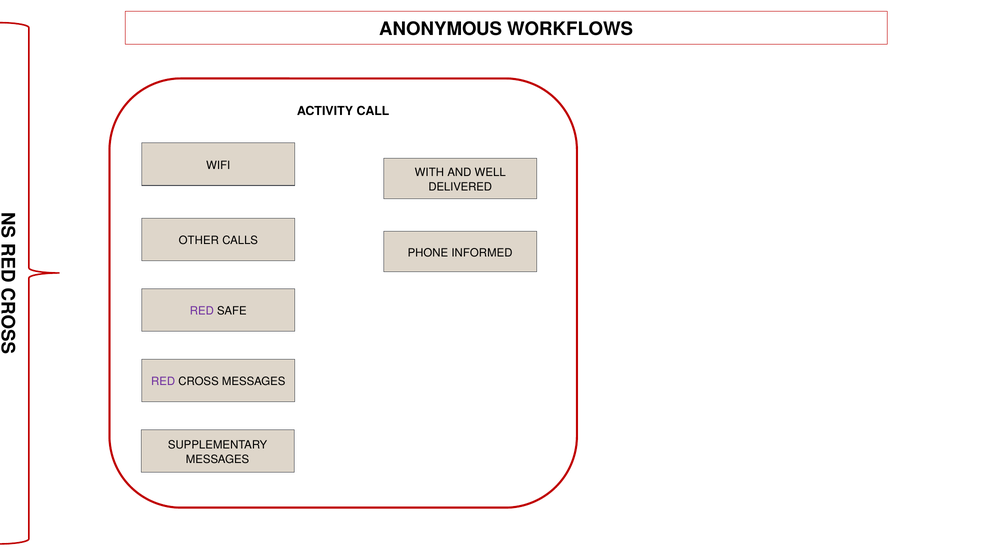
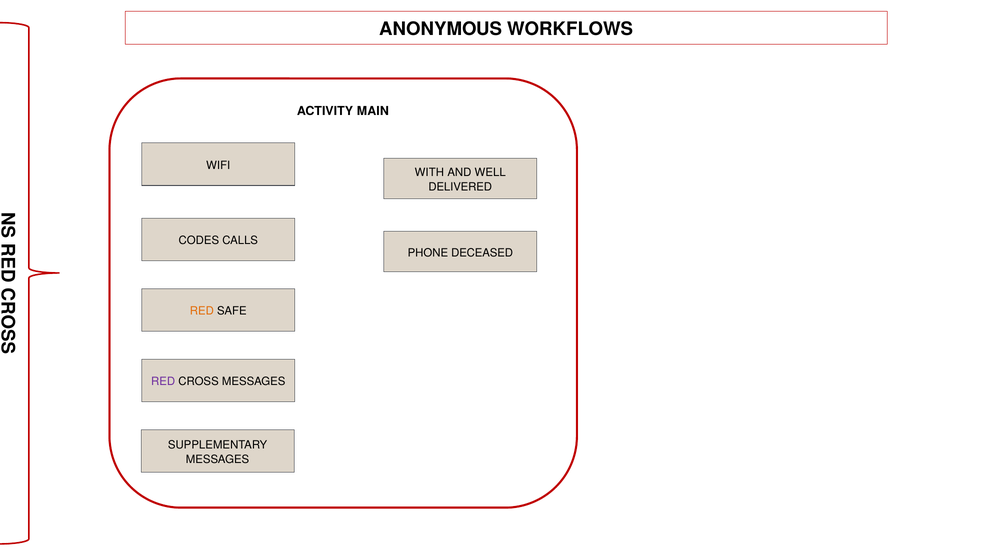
CALL: CALL -> MAIN (373, 111)
OTHER: OTHER -> CODES (199, 241)
INFORMED: INFORMED -> DECEASED (482, 253)
RED colour: purple -> orange (202, 311)
